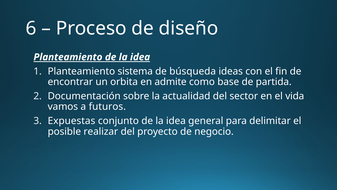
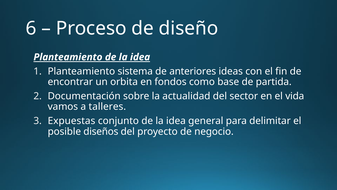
búsqueda: búsqueda -> anteriores (193, 71)
admite: admite -> fondos (171, 82)
futuros: futuros -> talleres (107, 106)
realizar: realizar -> diseños (101, 131)
